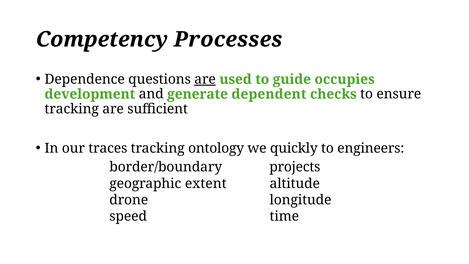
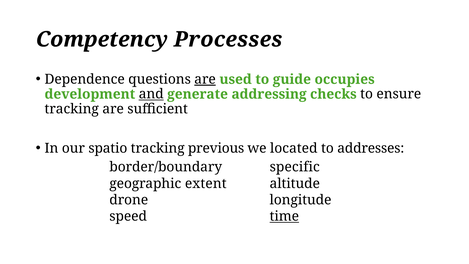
and underline: none -> present (151, 94)
dependent: dependent -> addressing (269, 94)
traces: traces -> spatio (108, 148)
ontology: ontology -> previous (216, 148)
quickly: quickly -> located (294, 148)
engineers: engineers -> addresses (371, 148)
projects: projects -> specific (295, 167)
time underline: none -> present (284, 216)
